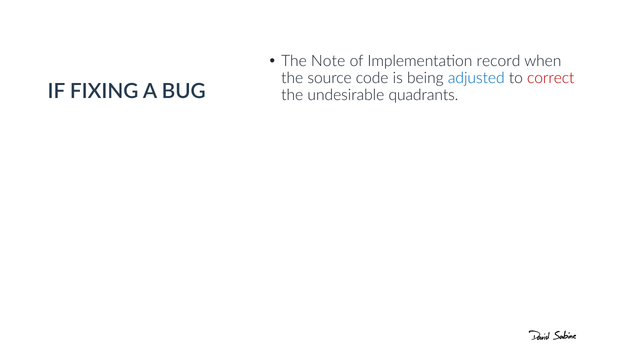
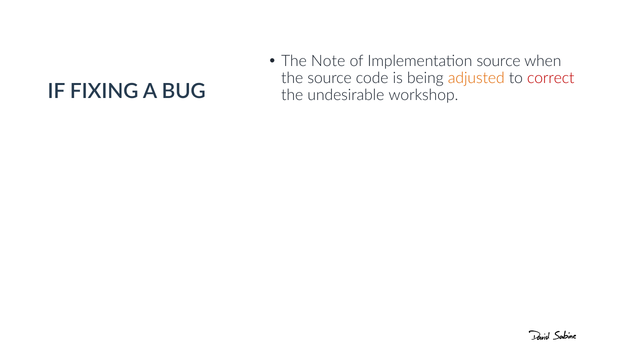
Implementation record: record -> source (499, 61)
adjusted colour: blue -> orange (476, 78)
quadrants: quadrants -> workshop (423, 95)
